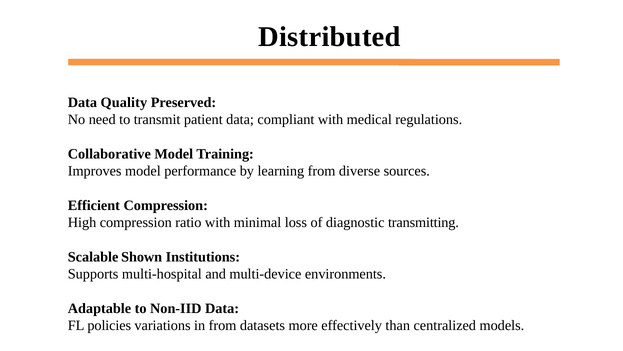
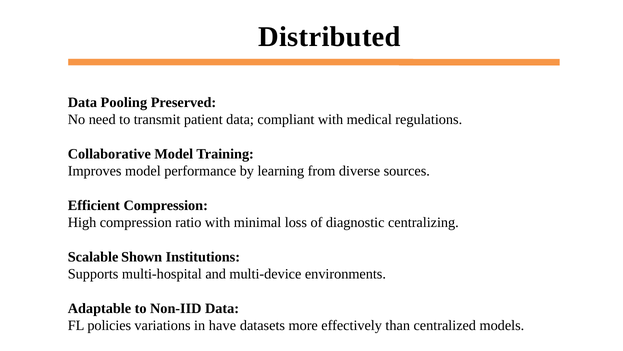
Quality: Quality -> Pooling (124, 102)
transmitting: transmitting -> centralizing (423, 222)
in from: from -> have (222, 325)
